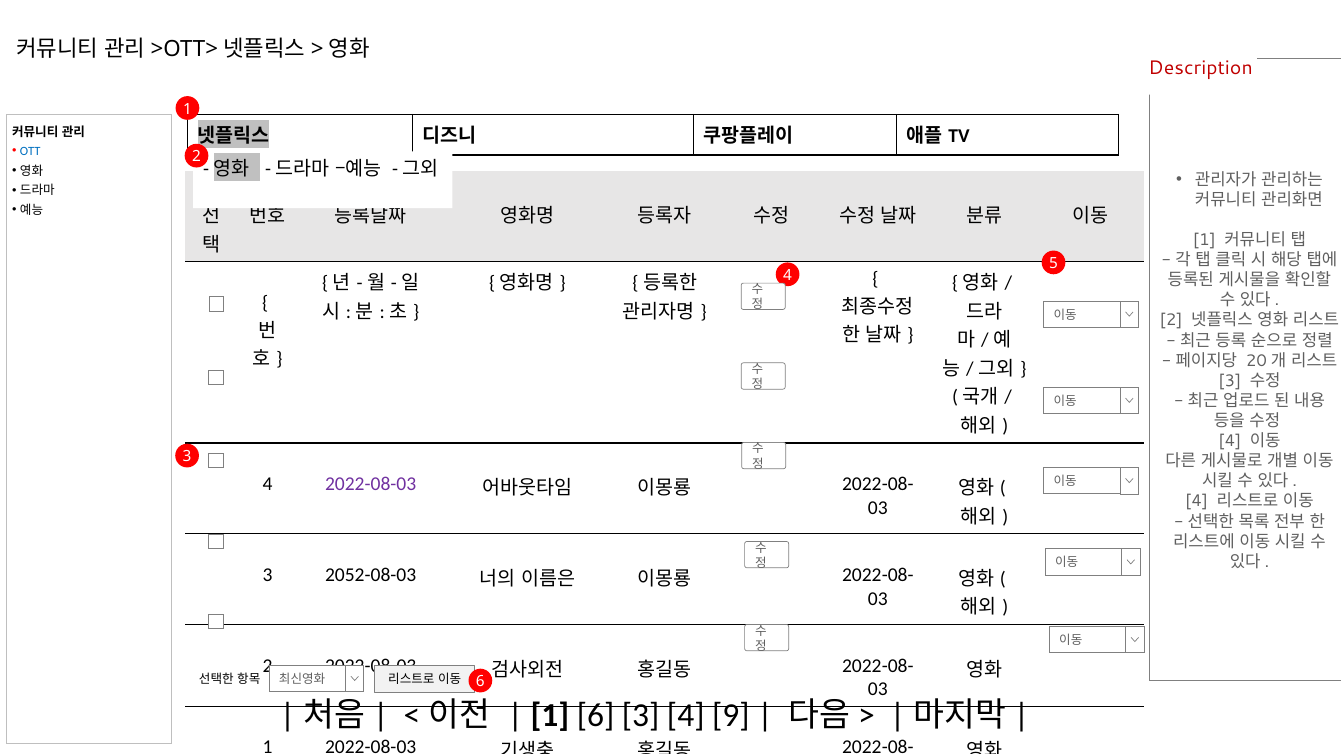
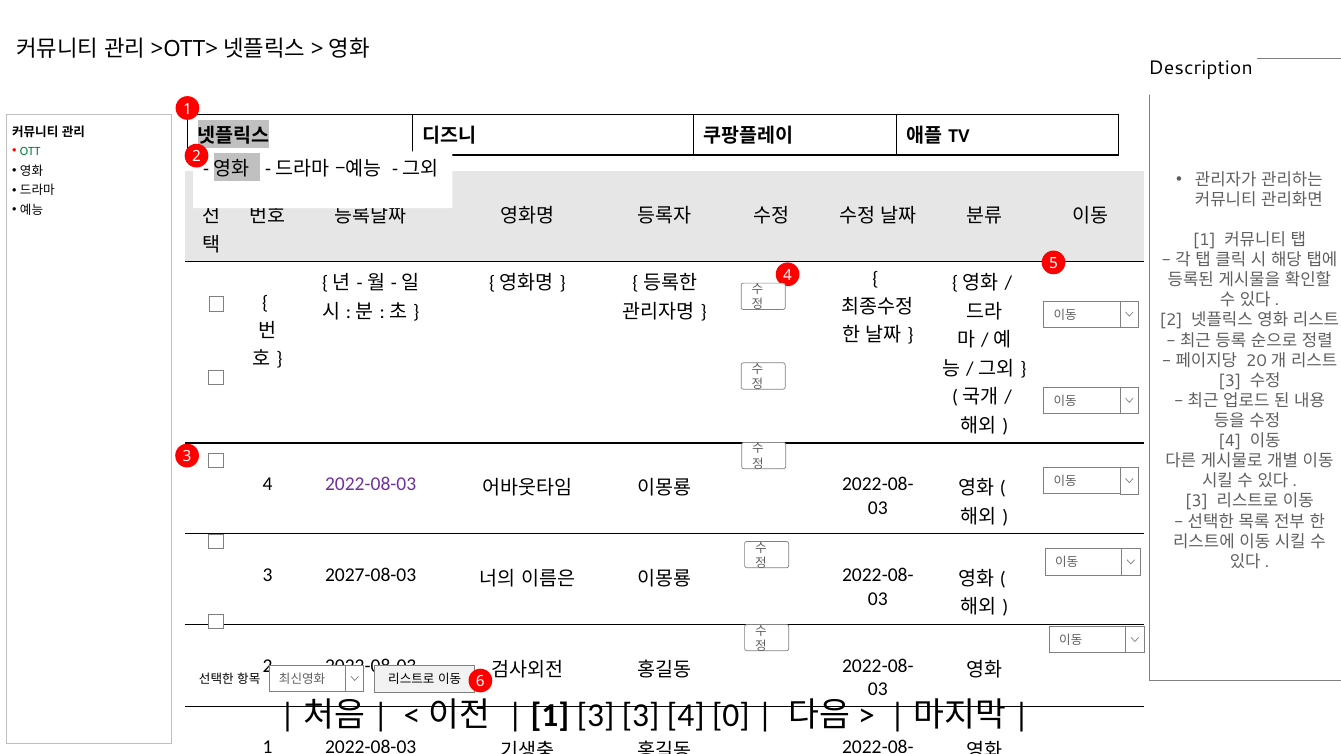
Description colour: red -> black (1201, 68)
OTT colour: blue -> green (30, 152)
4: 4 -> 3 (1197, 502)
2052-08-03: 2052-08-03 -> 2027-08-03 (371, 575)
1 6: 6 -> 3 (596, 716)
9: 9 -> 0 (731, 716)
